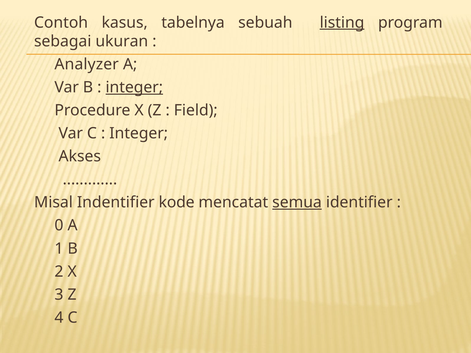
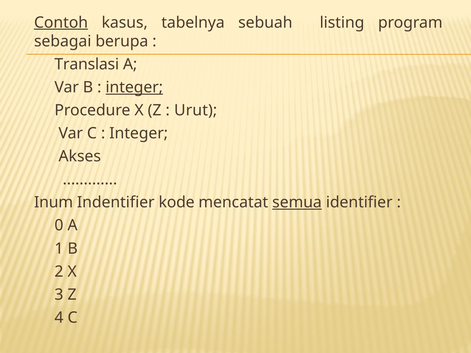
Contoh underline: none -> present (61, 23)
listing underline: present -> none (342, 23)
ukuran: ukuran -> berupa (122, 41)
Analyzer: Analyzer -> Translasi (87, 64)
Field: Field -> Urut (196, 110)
Misal: Misal -> Inum (54, 203)
